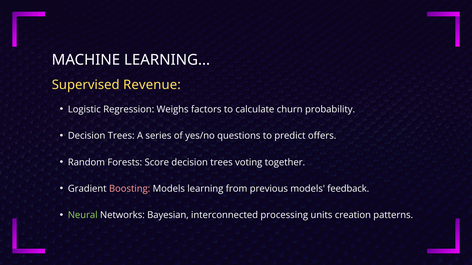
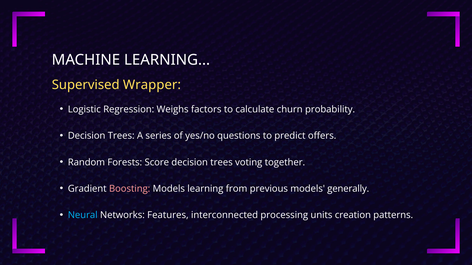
Revenue: Revenue -> Wrapper (152, 85)
feedback: feedback -> generally (348, 189)
Neural colour: light green -> light blue (83, 216)
Bayesian: Bayesian -> Features (168, 216)
